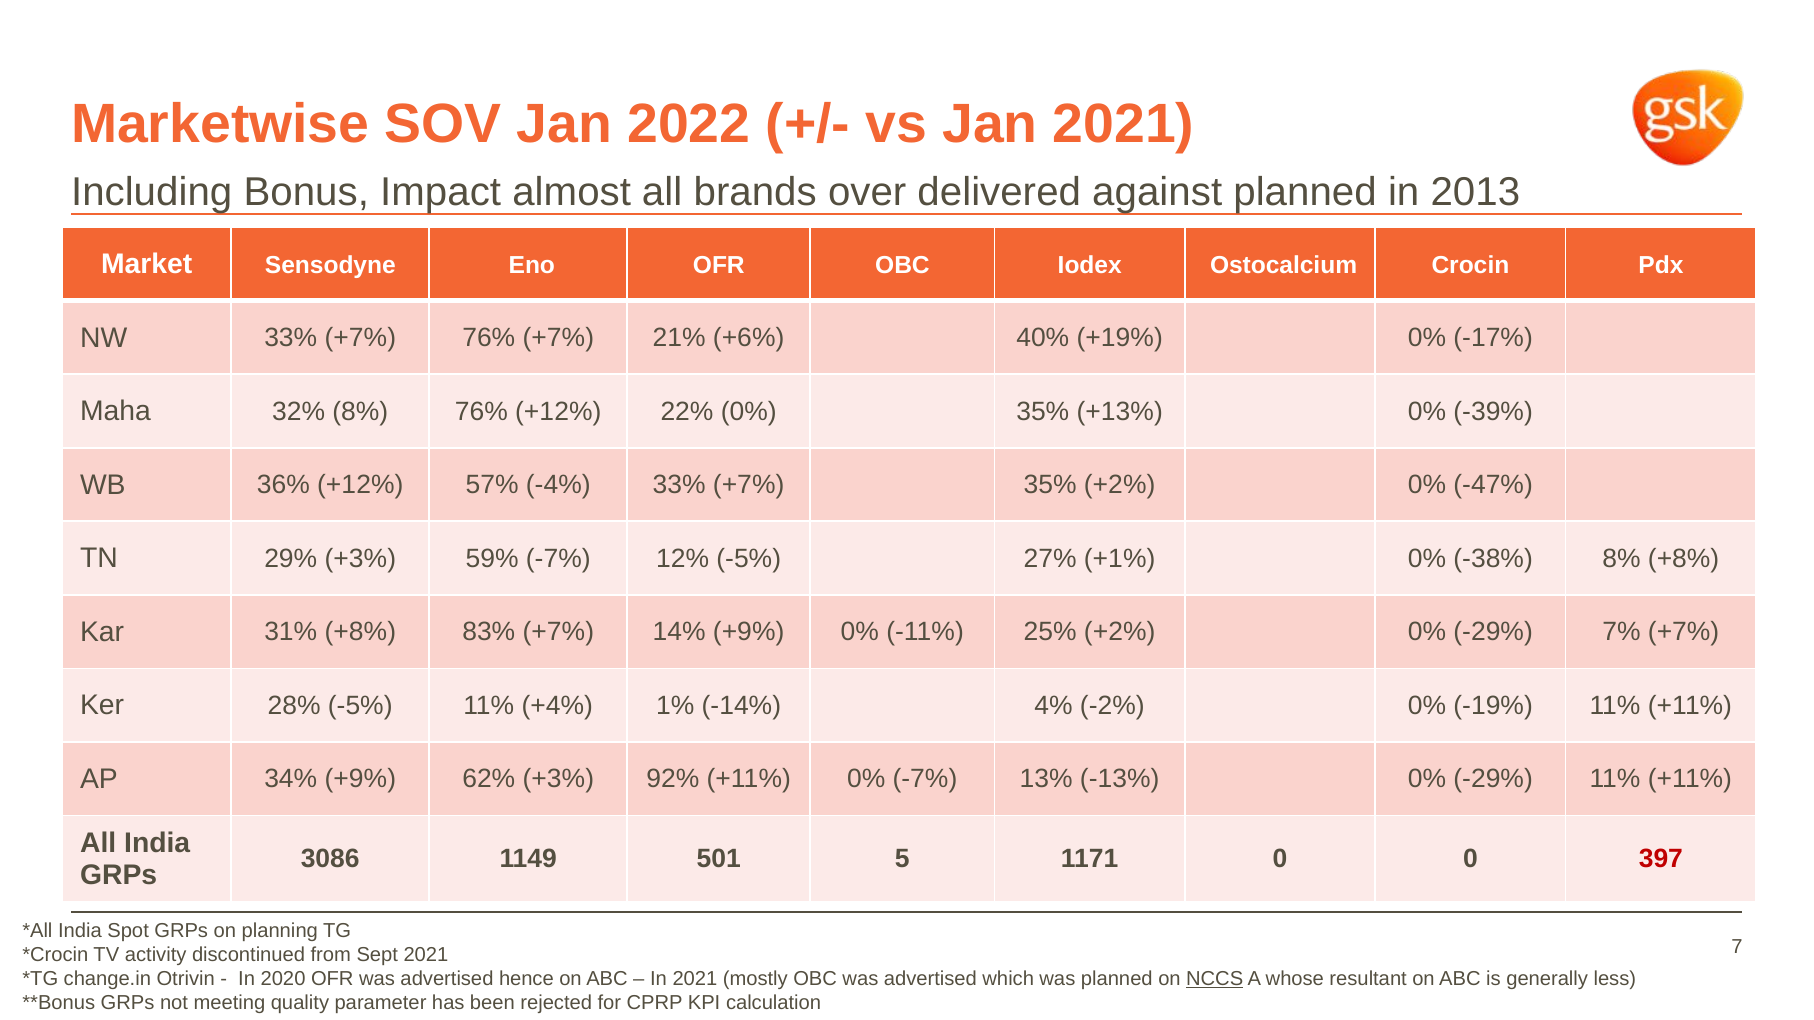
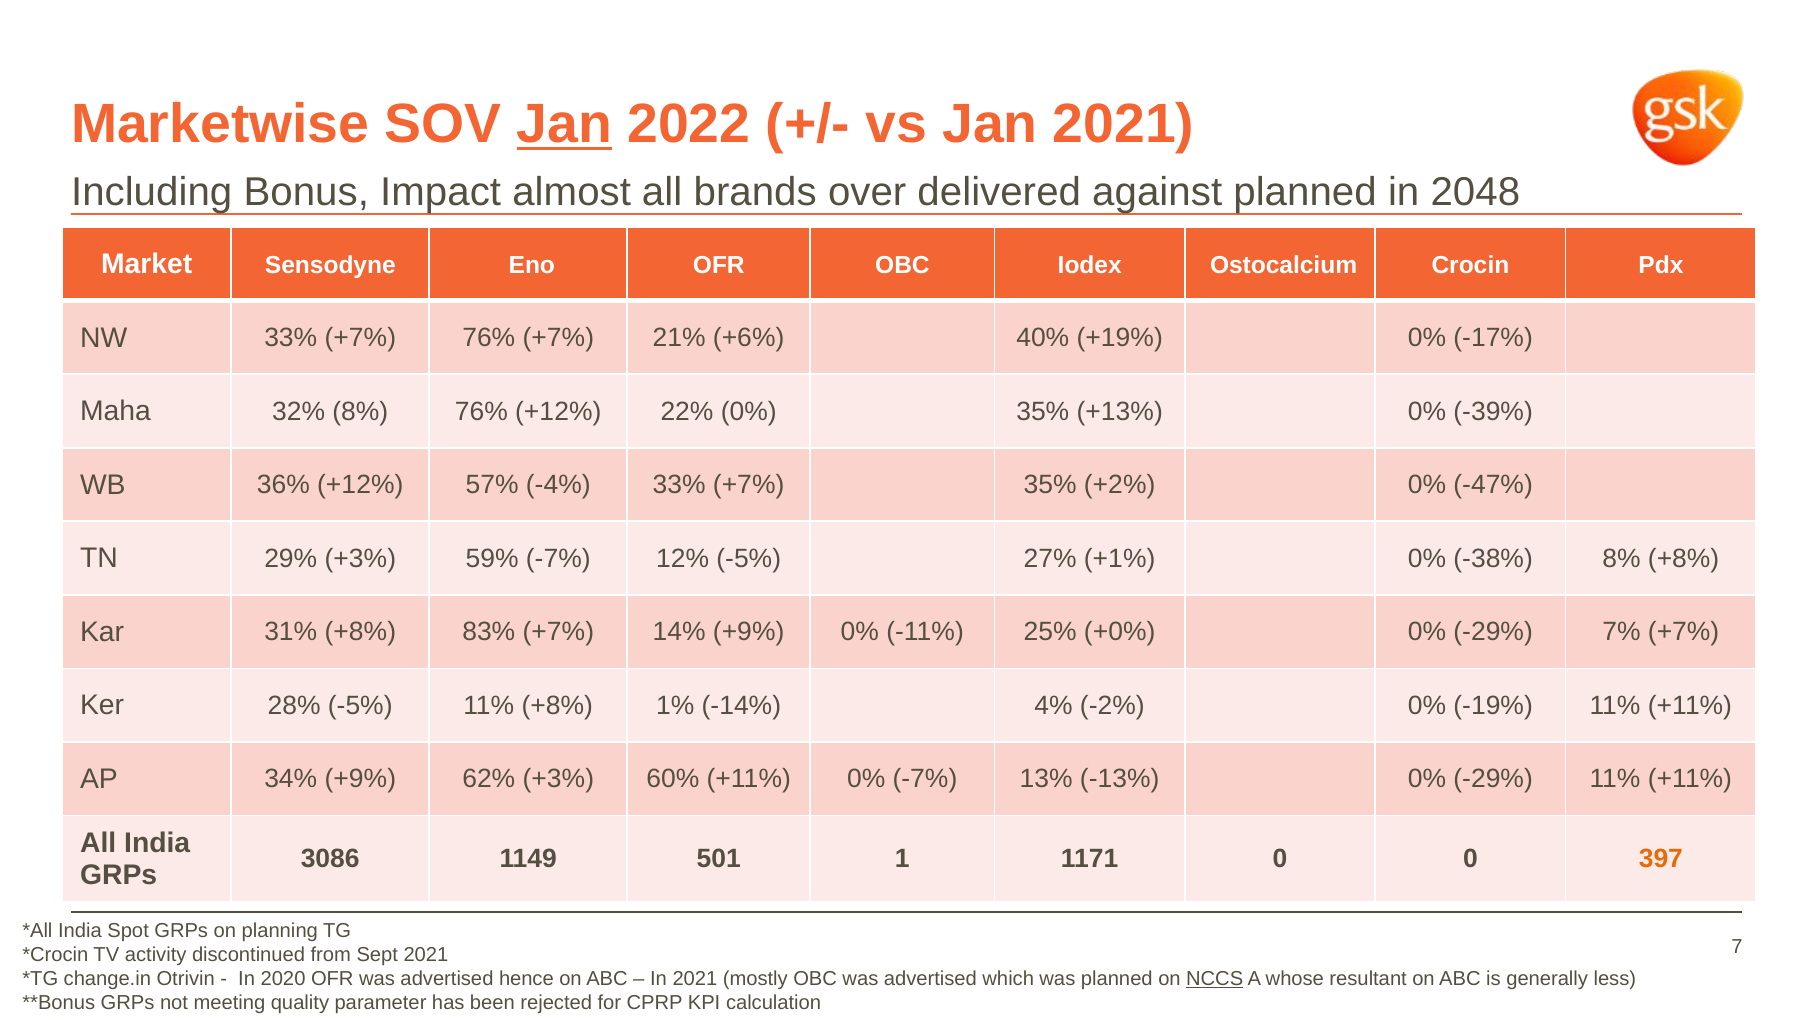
Jan underline: none -> present (565, 125)
2013: 2013 -> 2048 (1475, 193)
25% +2%: +2% -> +0% (1120, 632)
11% +4%: +4% -> +8% (557, 706)
92%: 92% -> 60% (673, 779)
5: 5 -> 1 (902, 859)
397 colour: red -> orange (1661, 859)
